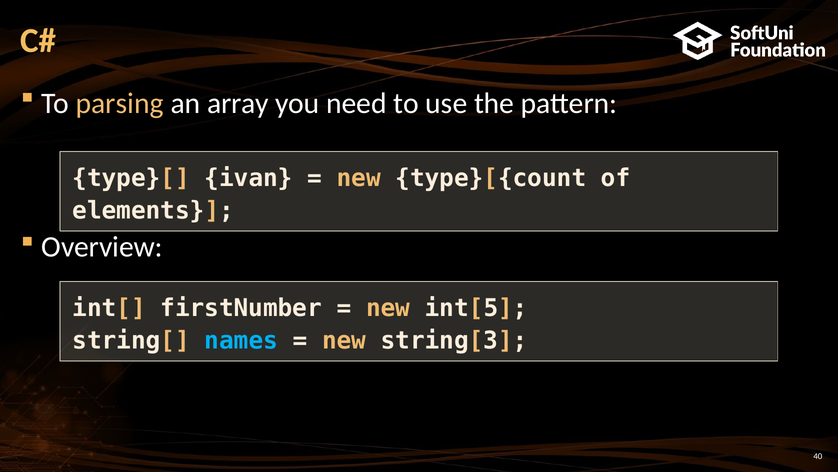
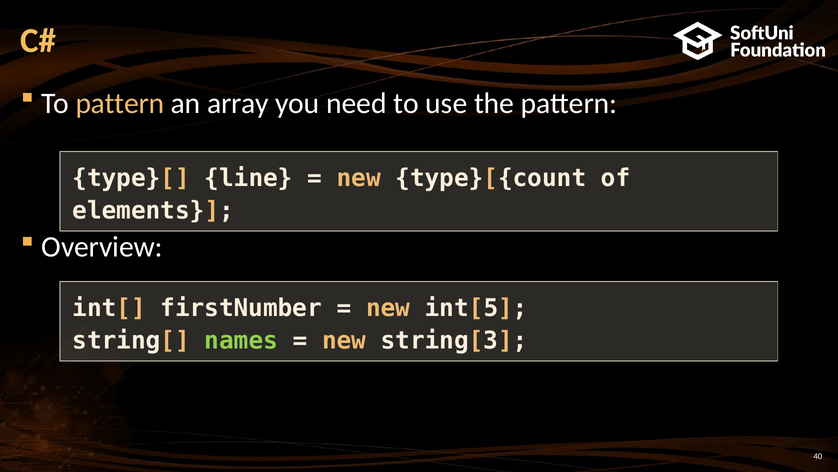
To parsing: parsing -> pattern (120, 103)
ivan: ivan -> line (249, 178)
names colour: light blue -> light green (241, 340)
